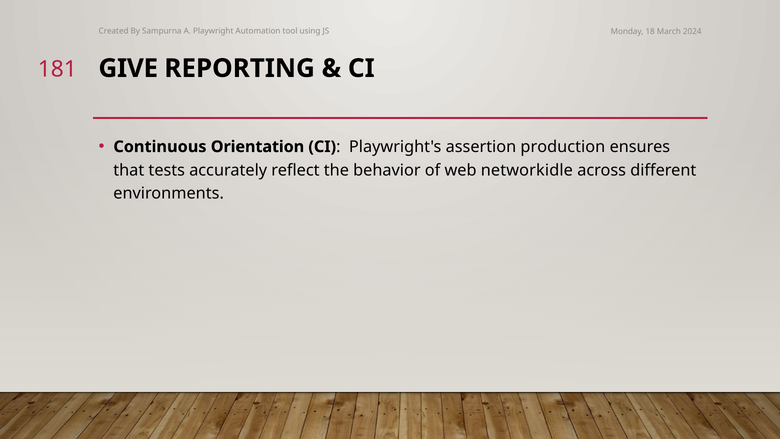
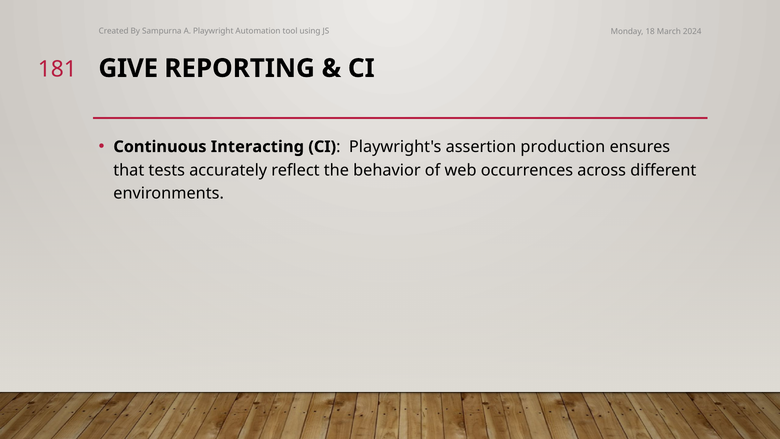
Orientation: Orientation -> Interacting (257, 147)
networkidle: networkidle -> occurrences (527, 170)
